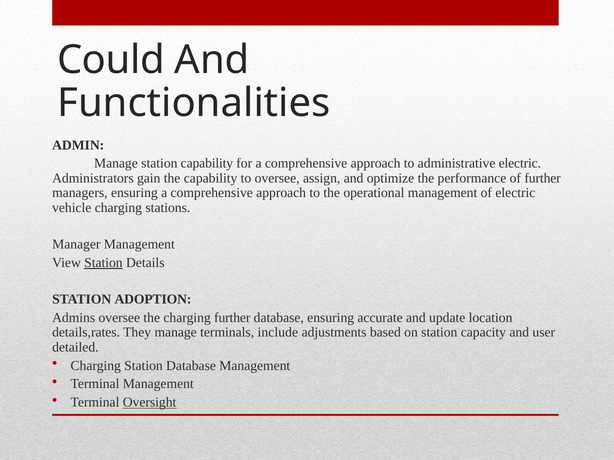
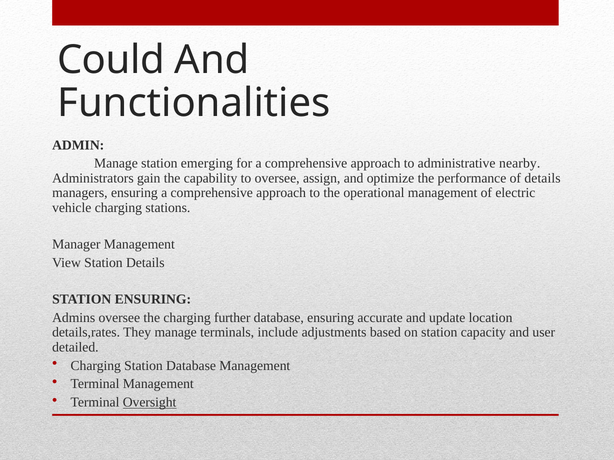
station capability: capability -> emerging (207, 164)
administrative electric: electric -> nearby (520, 164)
of further: further -> details (543, 178)
Station underline: present -> none (103, 263)
STATION ADOPTION: ADOPTION -> ENSURING (153, 300)
